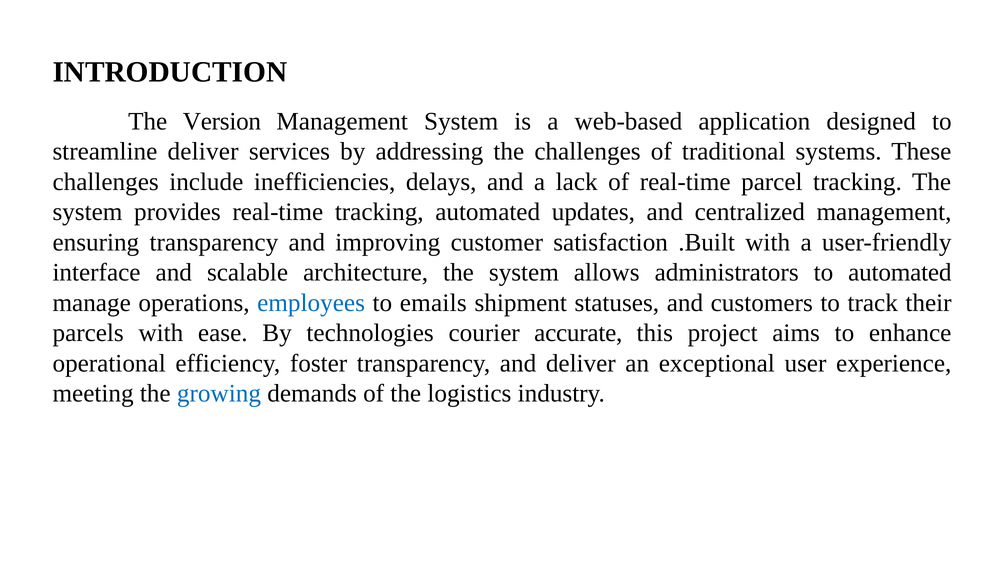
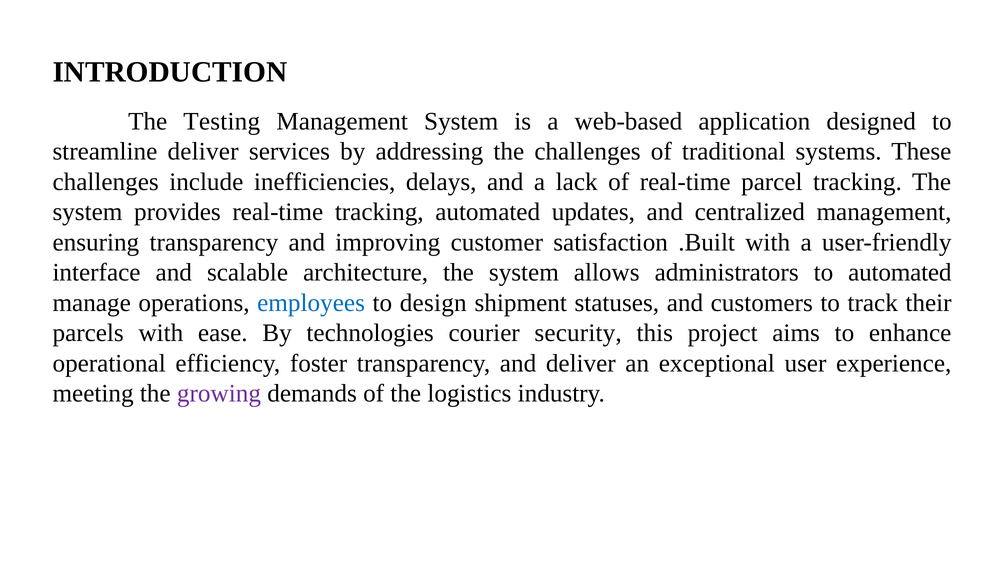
Version: Version -> Testing (222, 121)
emails: emails -> design (433, 303)
accurate: accurate -> security (578, 333)
growing colour: blue -> purple (219, 394)
